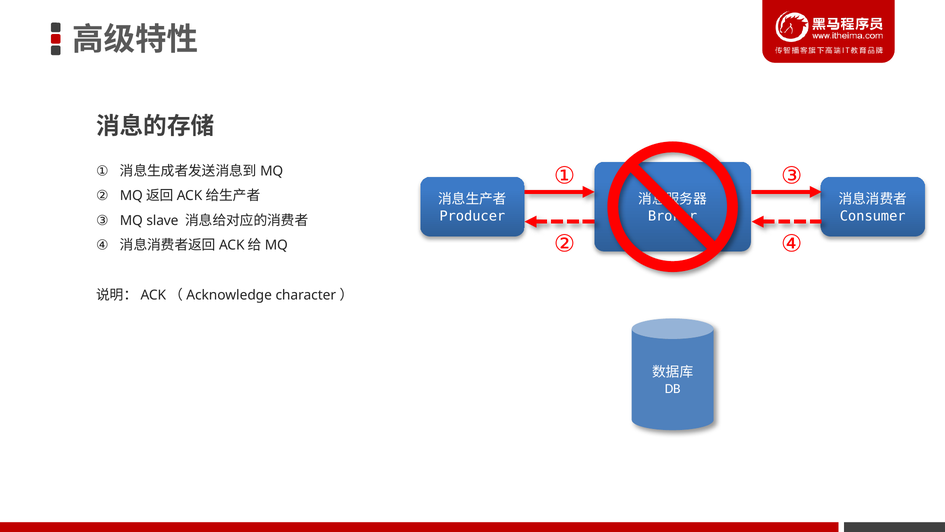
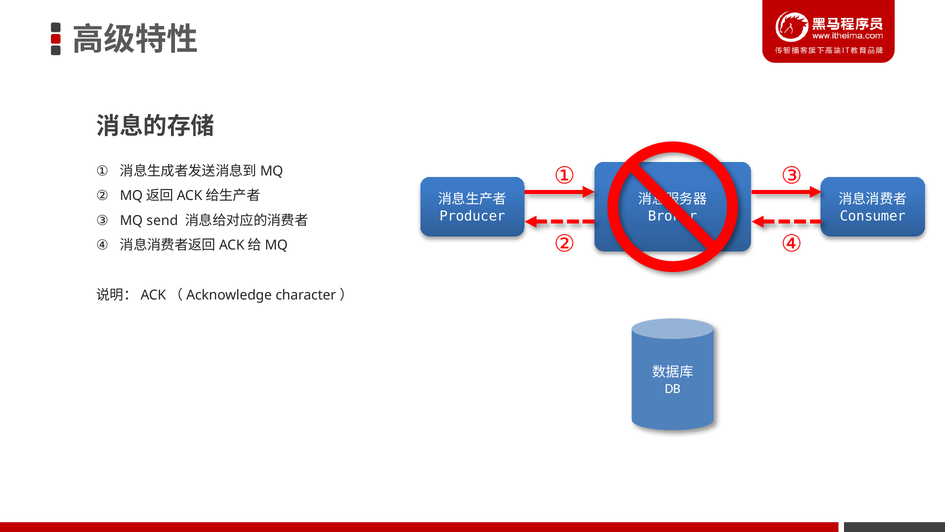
slave: slave -> send (162, 220)
